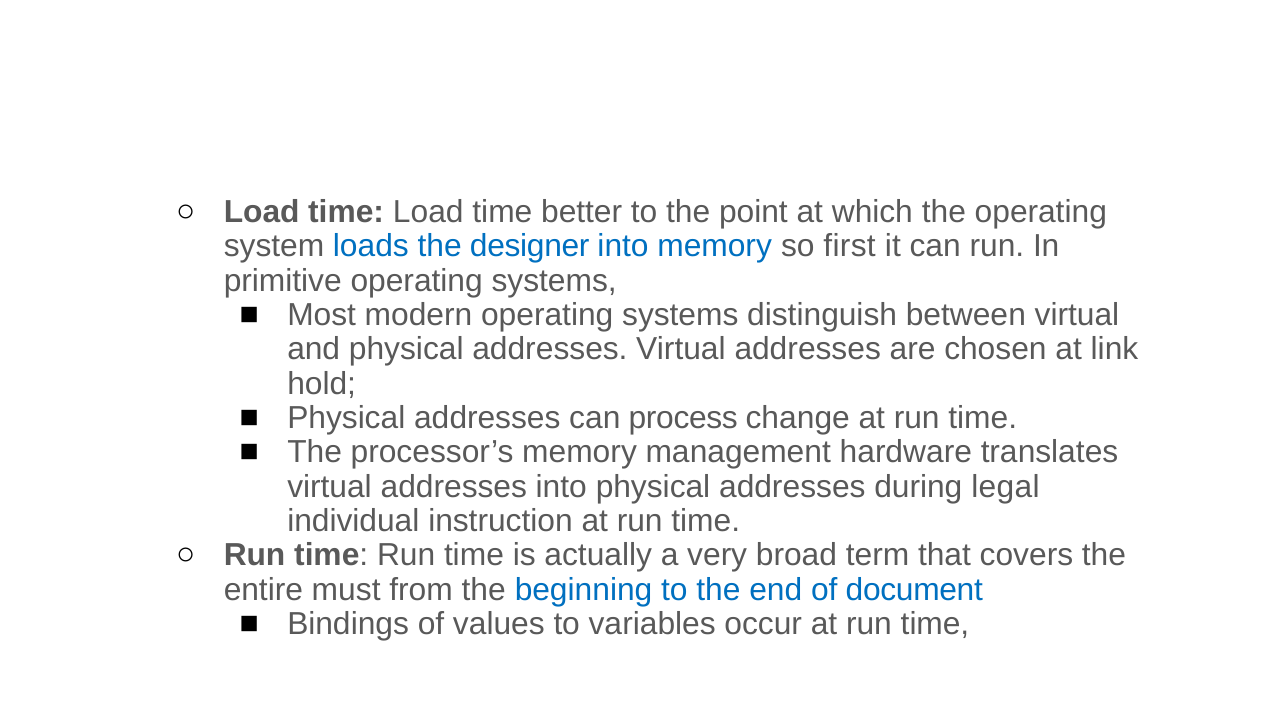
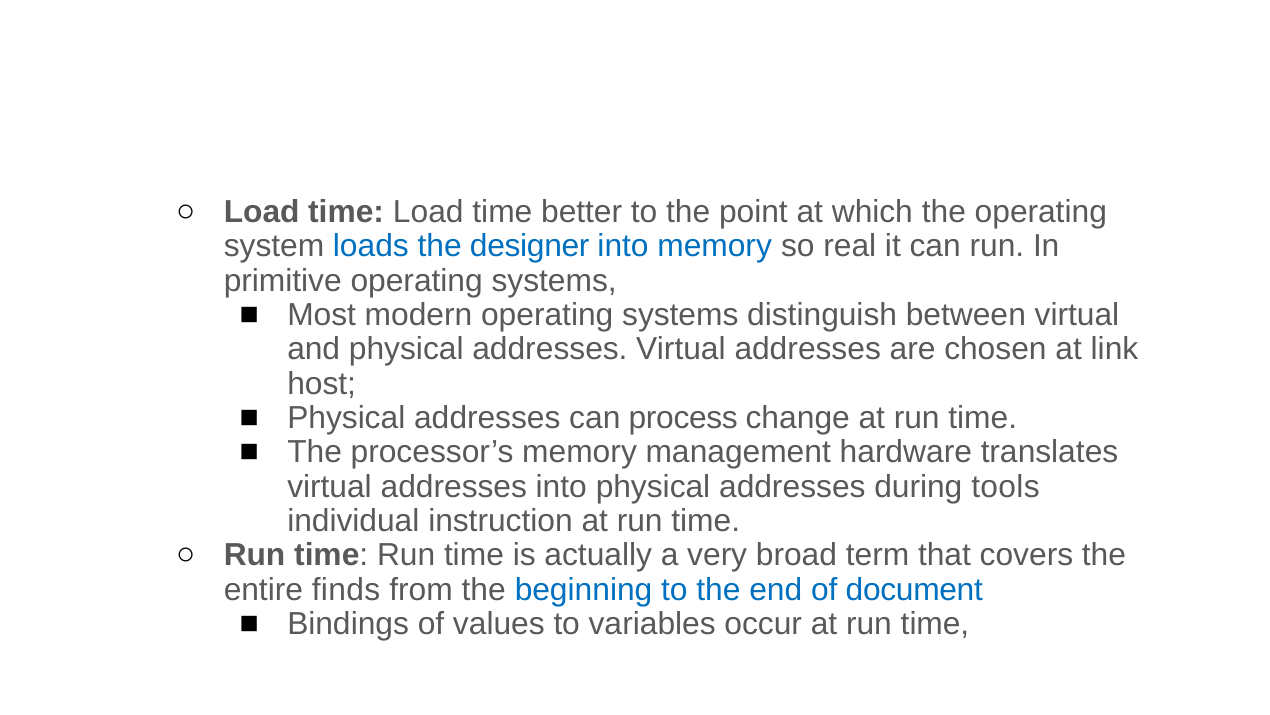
first: first -> real (850, 246)
hold: hold -> host (322, 383)
legal: legal -> tools (1006, 486)
must: must -> finds (346, 589)
